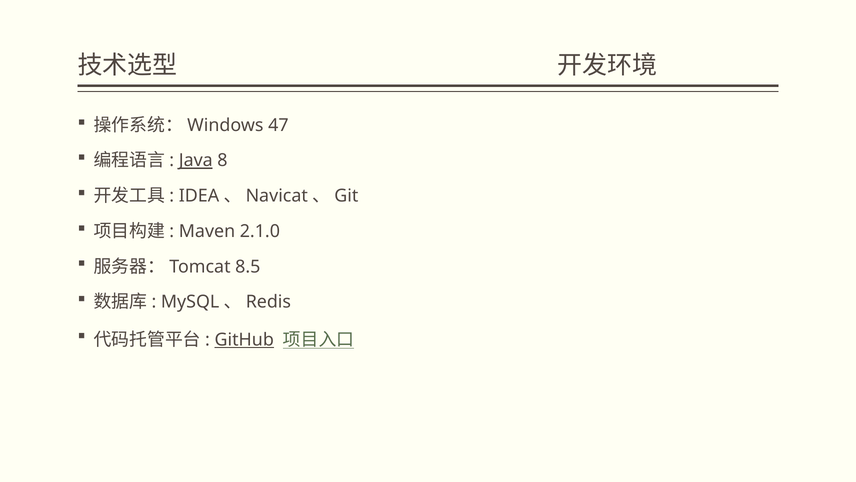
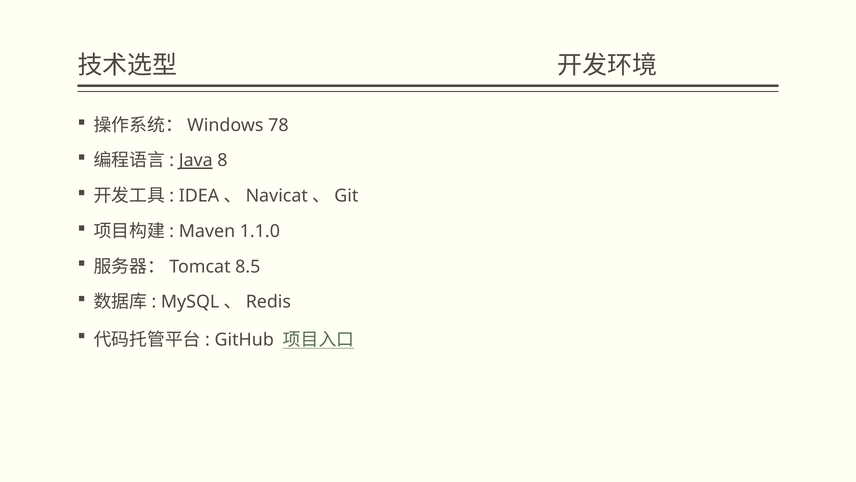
47: 47 -> 78 (278, 125)
2.1.0: 2.1.0 -> 1.1.0 (260, 231)
GitHub underline: present -> none (244, 339)
